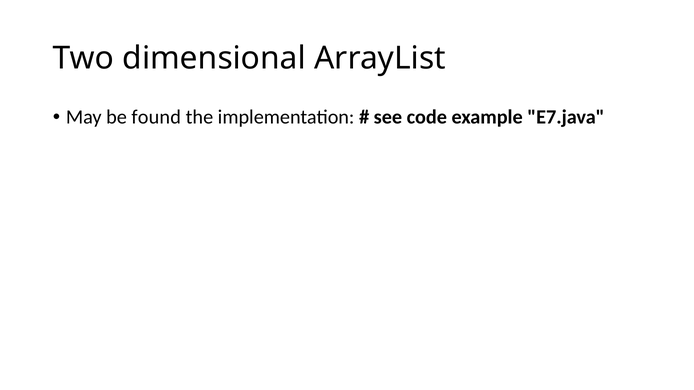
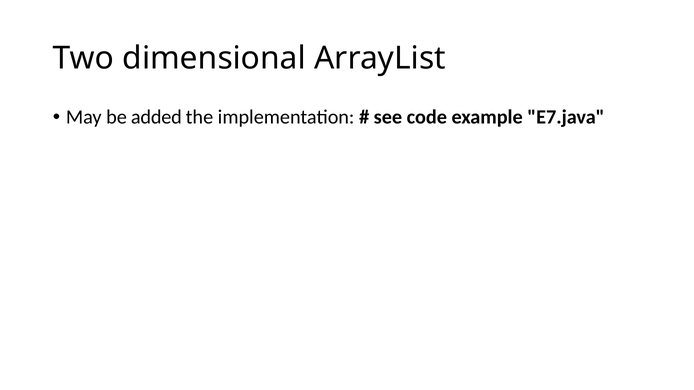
found: found -> added (156, 117)
